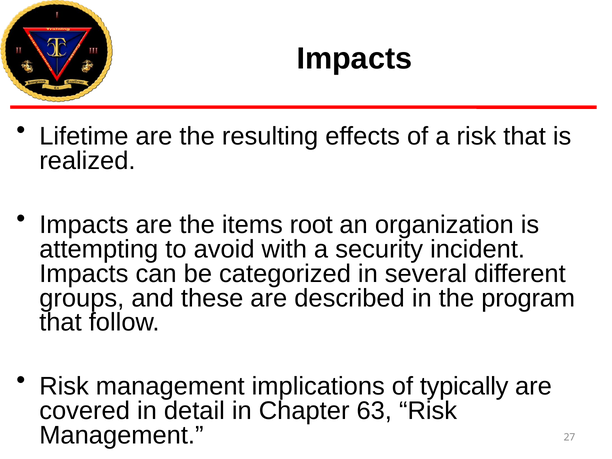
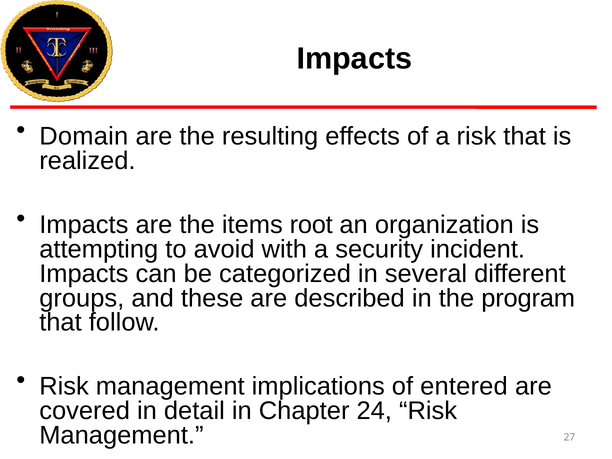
Lifetime: Lifetime -> Domain (84, 136)
typically: typically -> entered (464, 386)
63: 63 -> 24 (374, 411)
